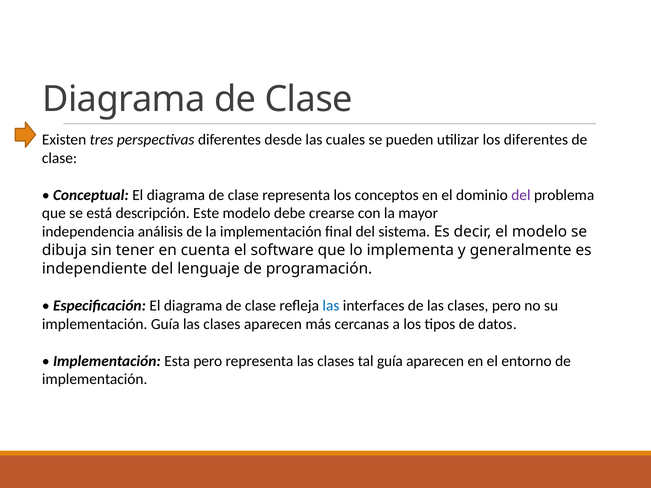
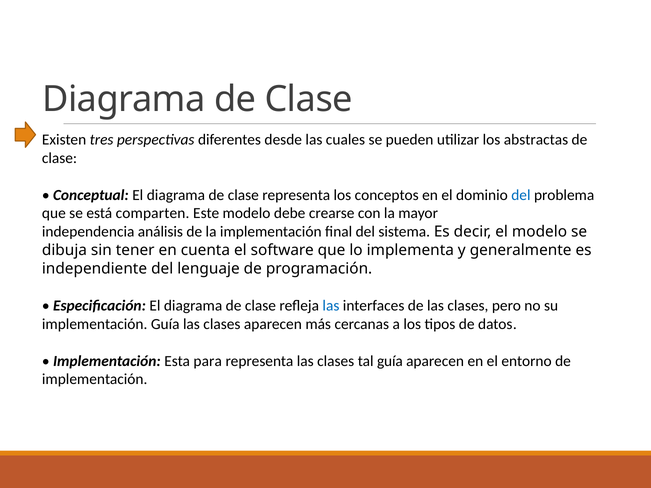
los diferentes: diferentes -> abstractas (536, 140)
del colour: purple -> blue (521, 195)
descripción: descripción -> comparten (153, 213)
Esta pero: pero -> para (208, 361)
